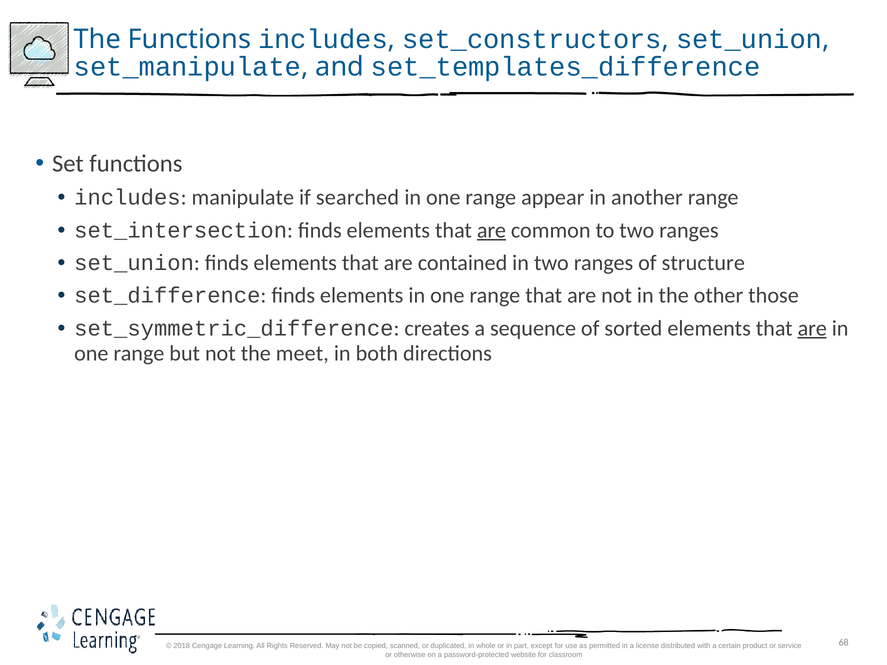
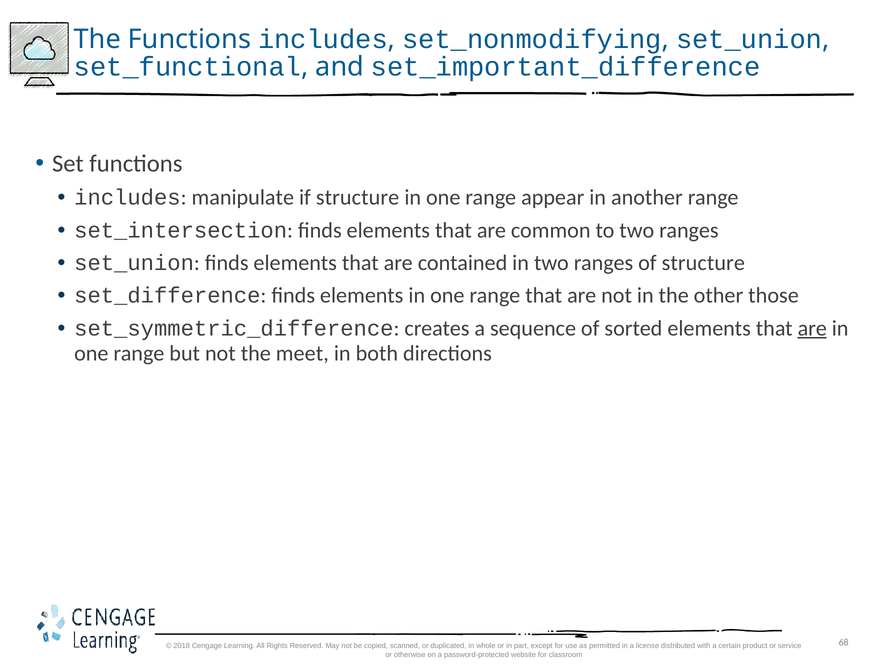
set_constructors: set_constructors -> set_nonmodifying (532, 39)
set_manipulate: set_manipulate -> set_functional (187, 67)
set_templates_difference: set_templates_difference -> set_important_difference (566, 67)
if searched: searched -> structure (358, 198)
are underline: present -> none (491, 230)
